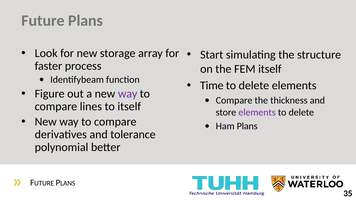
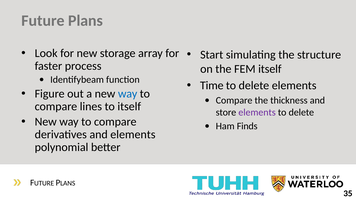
way colour: purple -> blue (128, 94)
Ham Plans: Plans -> Finds (247, 126)
and tolerance: tolerance -> elements (133, 135)
